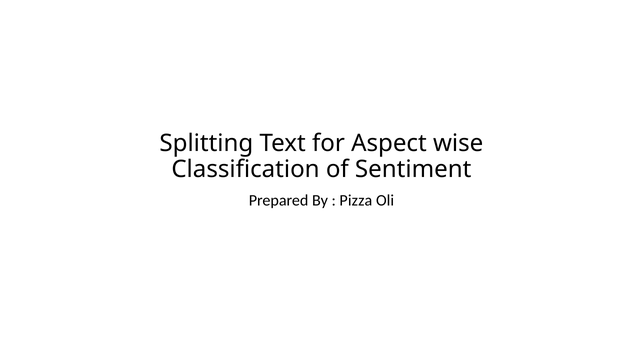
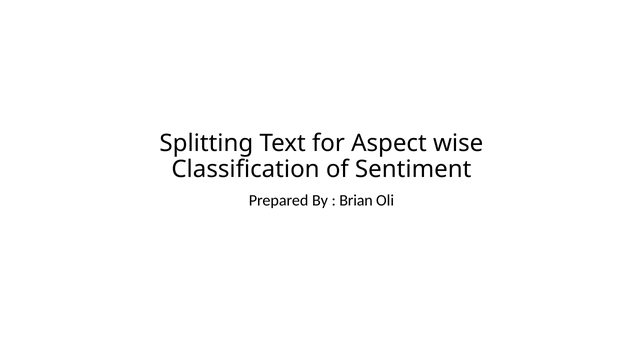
Pizza: Pizza -> Brian (356, 201)
